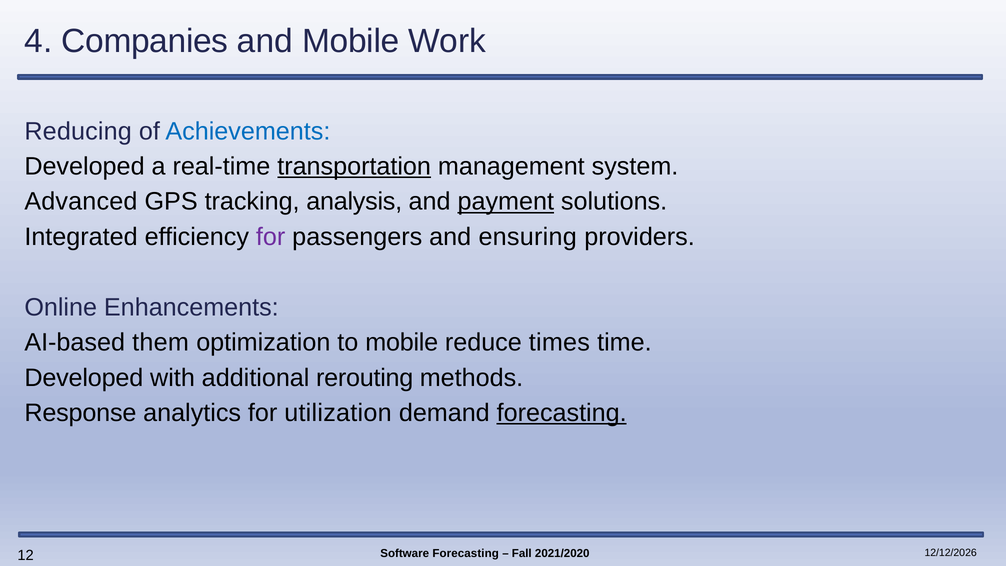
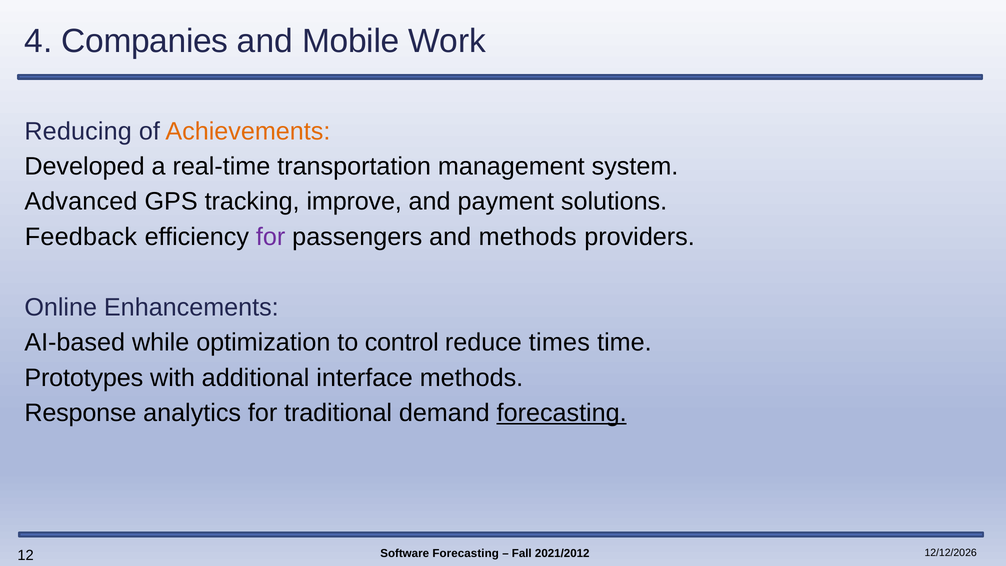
Achievements colour: blue -> orange (248, 131)
transportation underline: present -> none (354, 166)
analysis: analysis -> improve (354, 202)
payment underline: present -> none (506, 202)
Integrated: Integrated -> Feedback (81, 237)
and ensuring: ensuring -> methods (528, 237)
them: them -> while (161, 342)
to mobile: mobile -> control (402, 342)
Developed: Developed -> Prototypes (84, 378)
rerouting: rerouting -> interface (365, 378)
utilization: utilization -> traditional (338, 413)
2021/2020: 2021/2020 -> 2021/2012 (562, 553)
